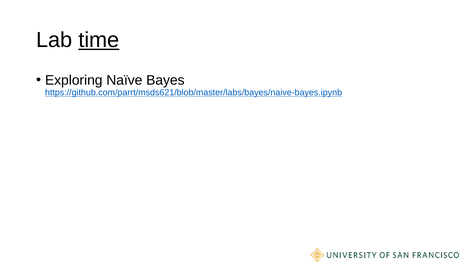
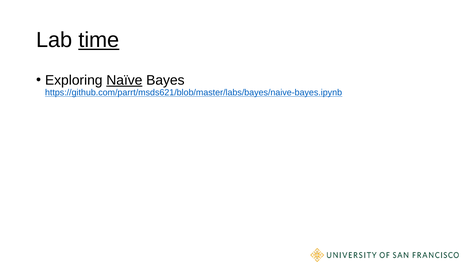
Naïve underline: none -> present (124, 80)
